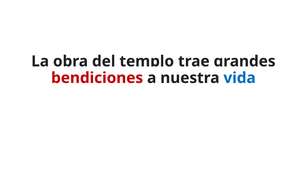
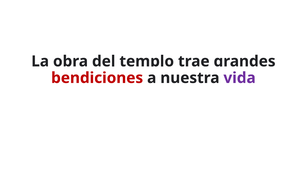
vida colour: blue -> purple (240, 78)
